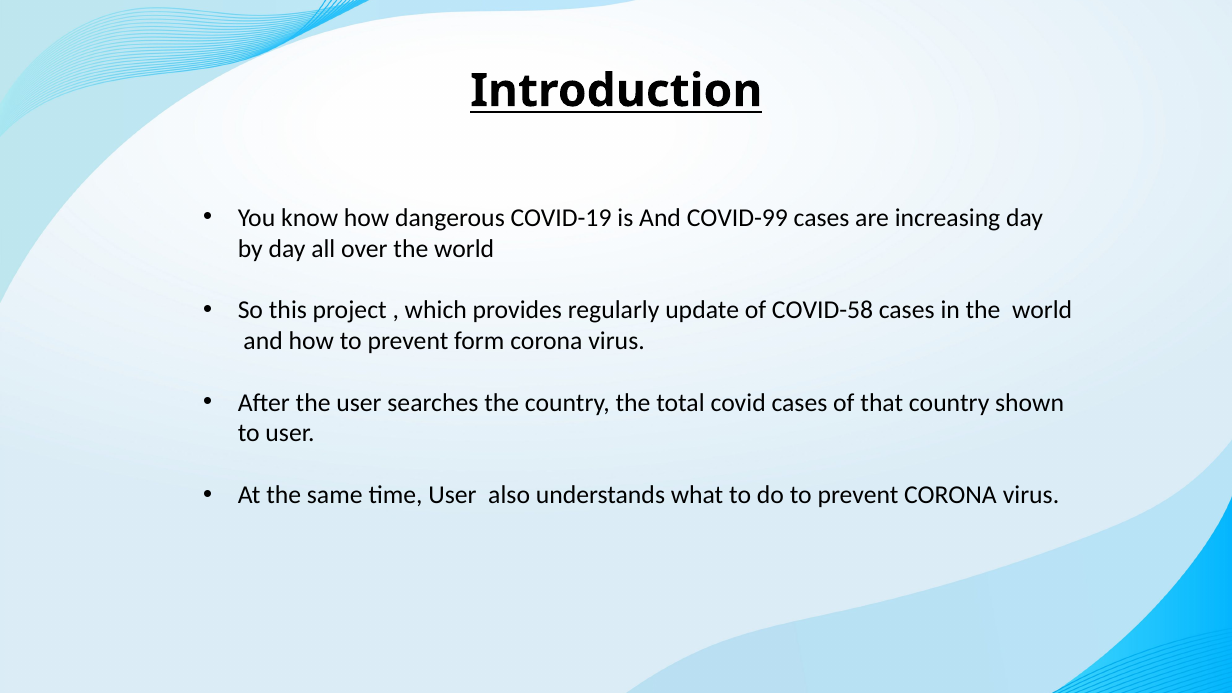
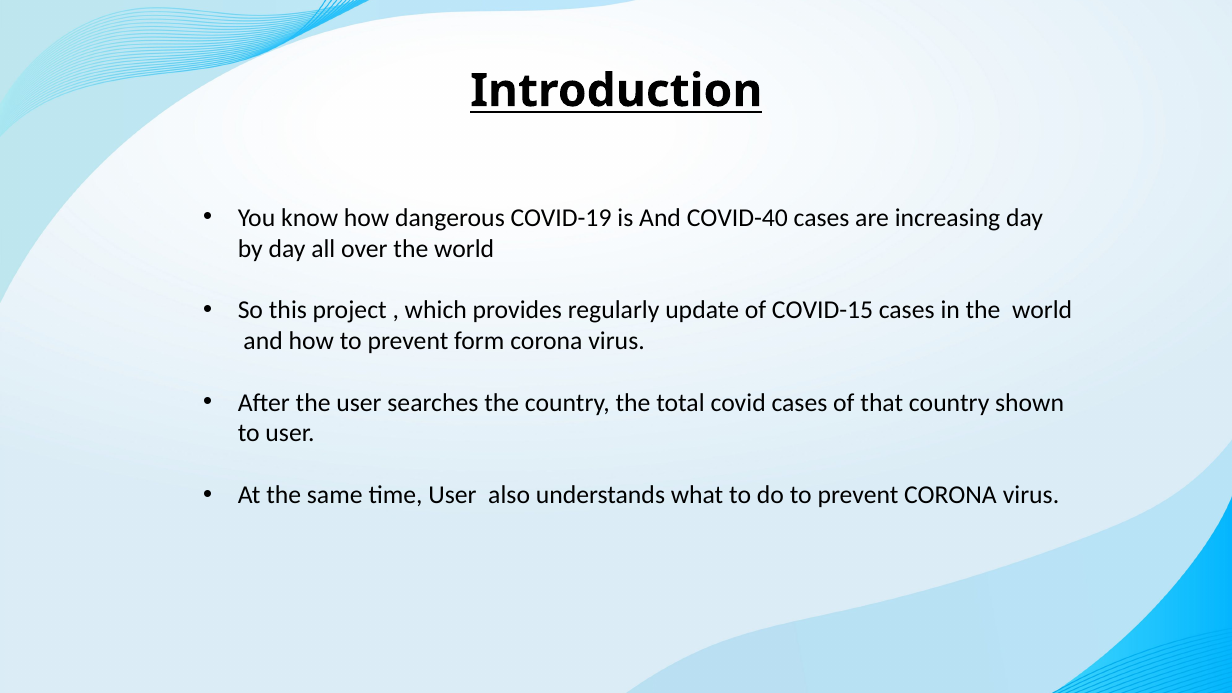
COVID-99: COVID-99 -> COVID-40 (737, 218)
COVID-58: COVID-58 -> COVID-15 (823, 310)
